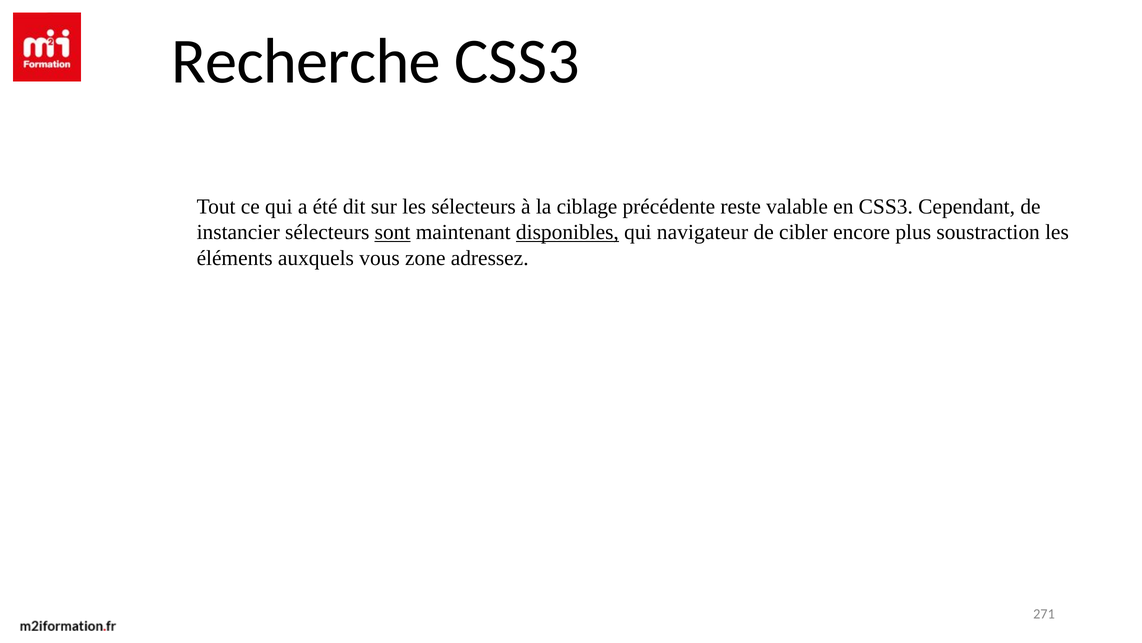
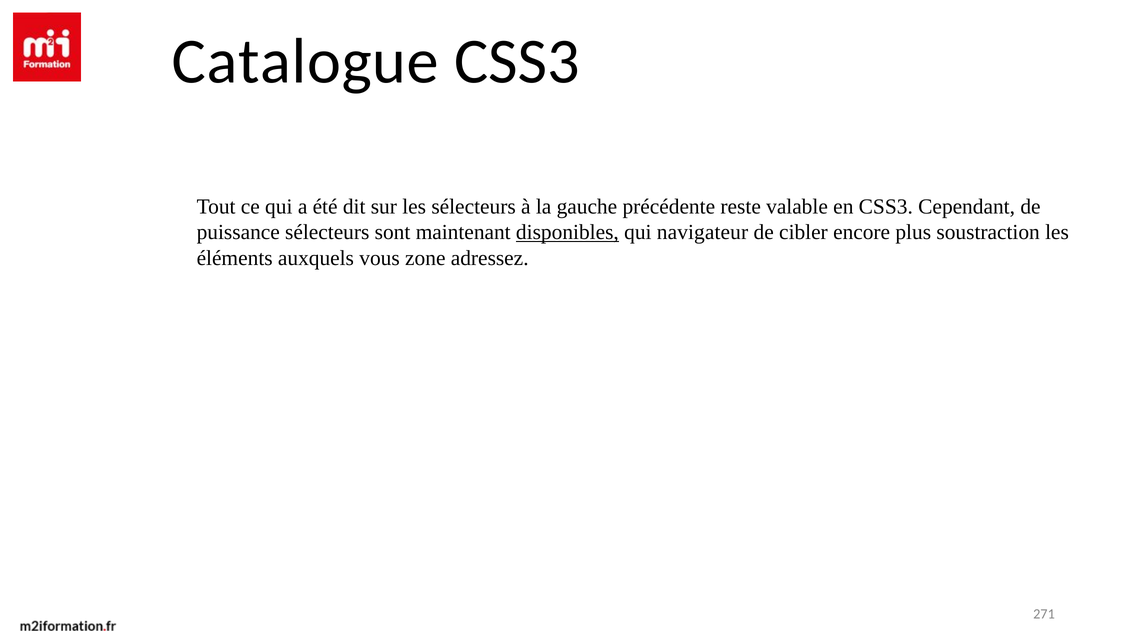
Recherche: Recherche -> Catalogue (305, 61)
ciblage: ciblage -> gauche (587, 206)
instancier: instancier -> puissance (238, 232)
sont underline: present -> none (393, 232)
